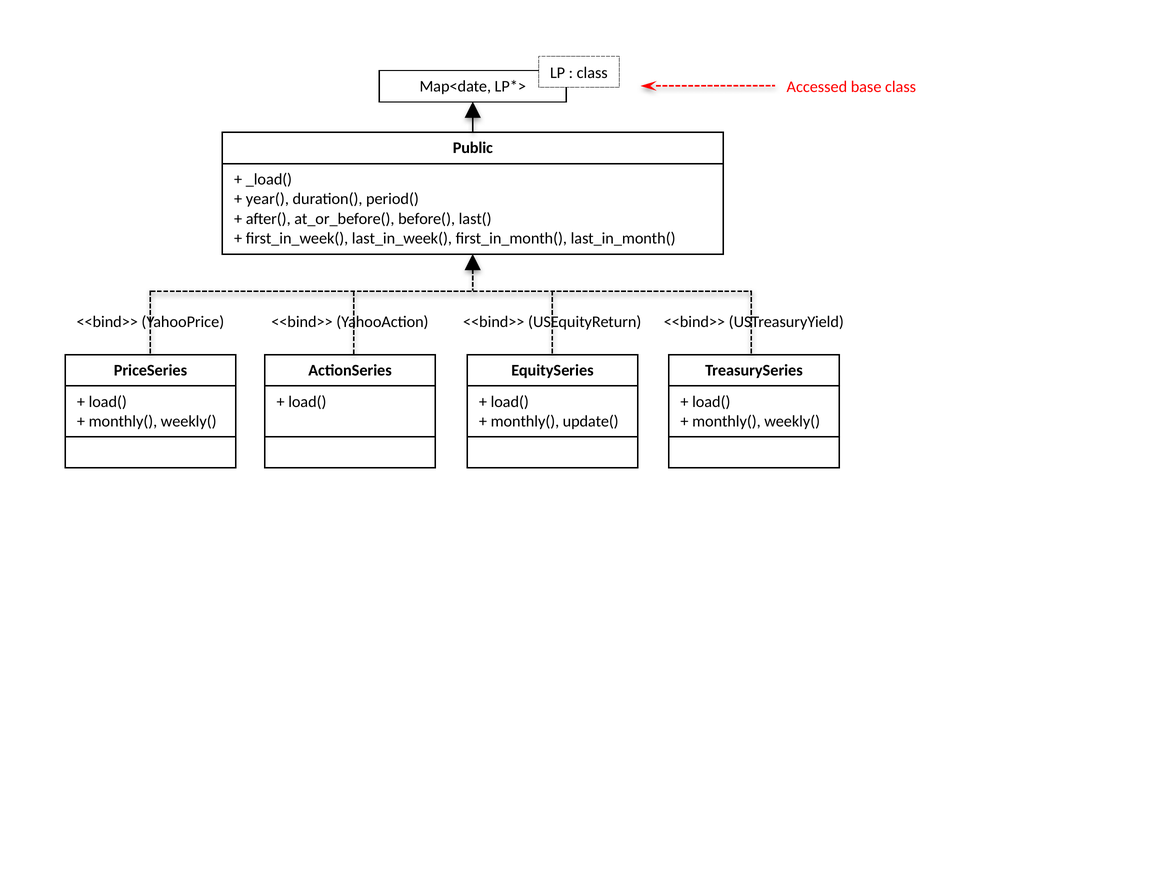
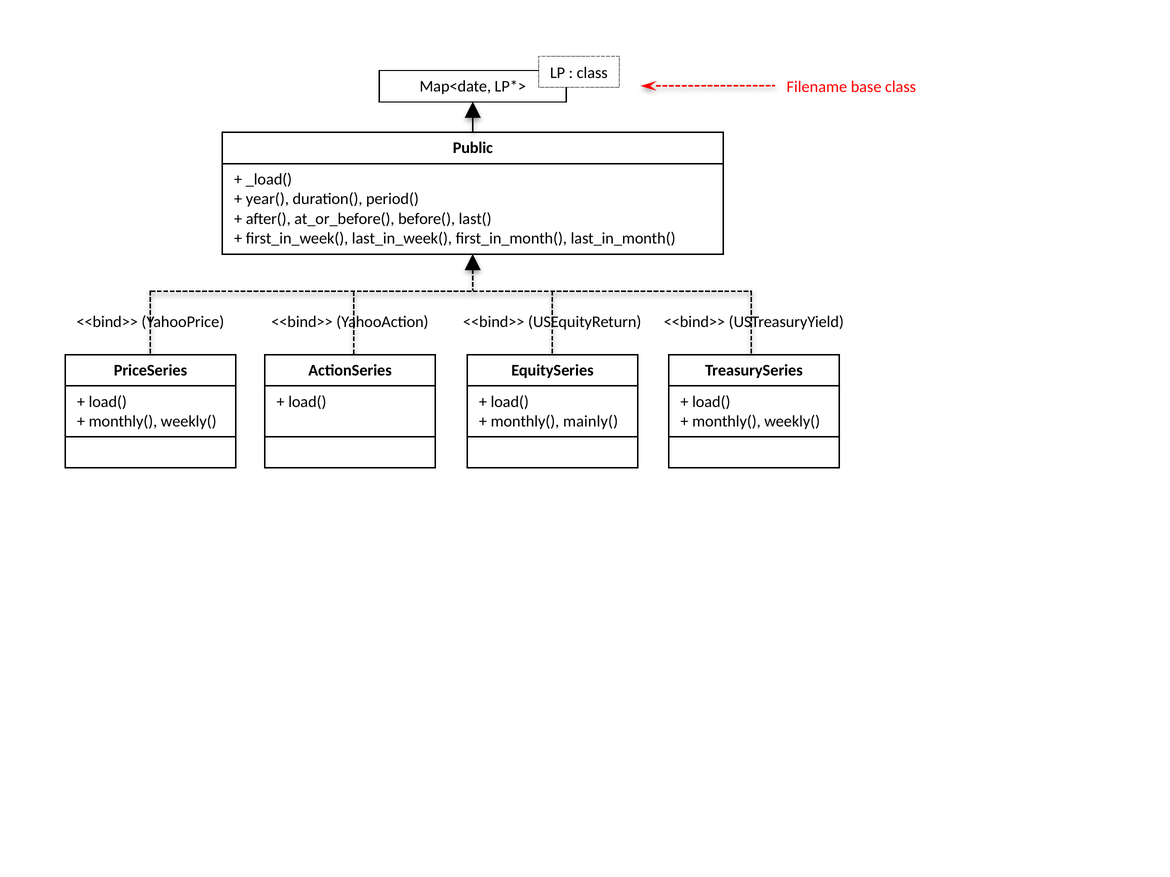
Accessed: Accessed -> Filename (817, 87)
update(: update( -> mainly( (591, 422)
